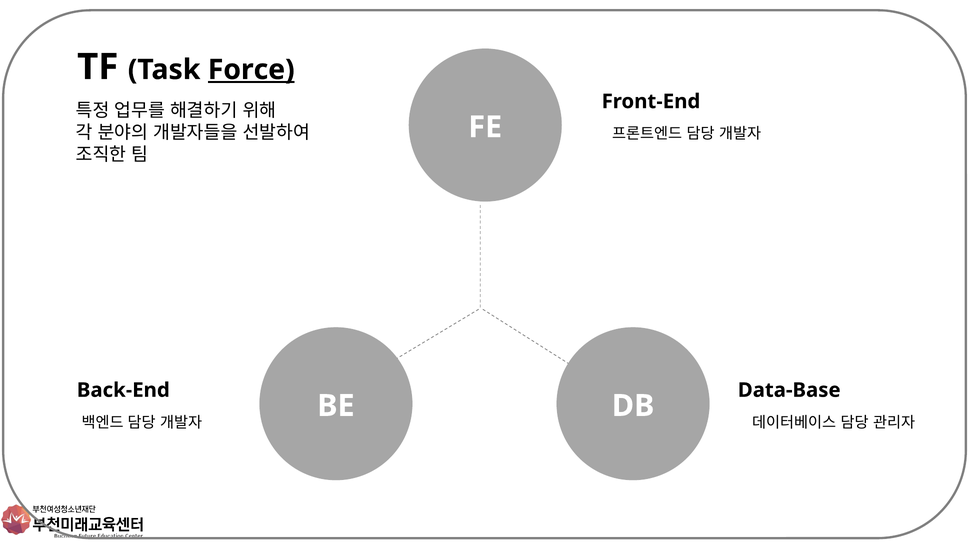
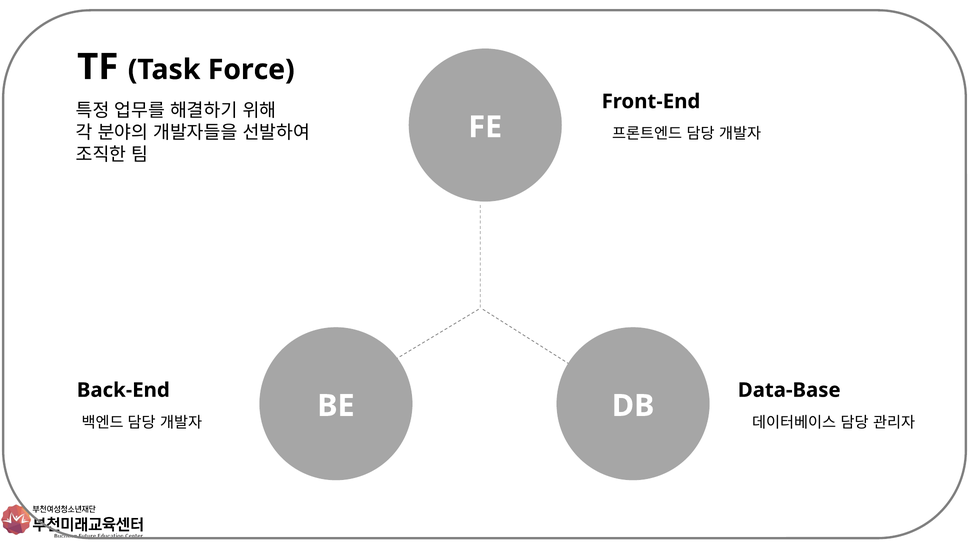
Force underline: present -> none (251, 70)
